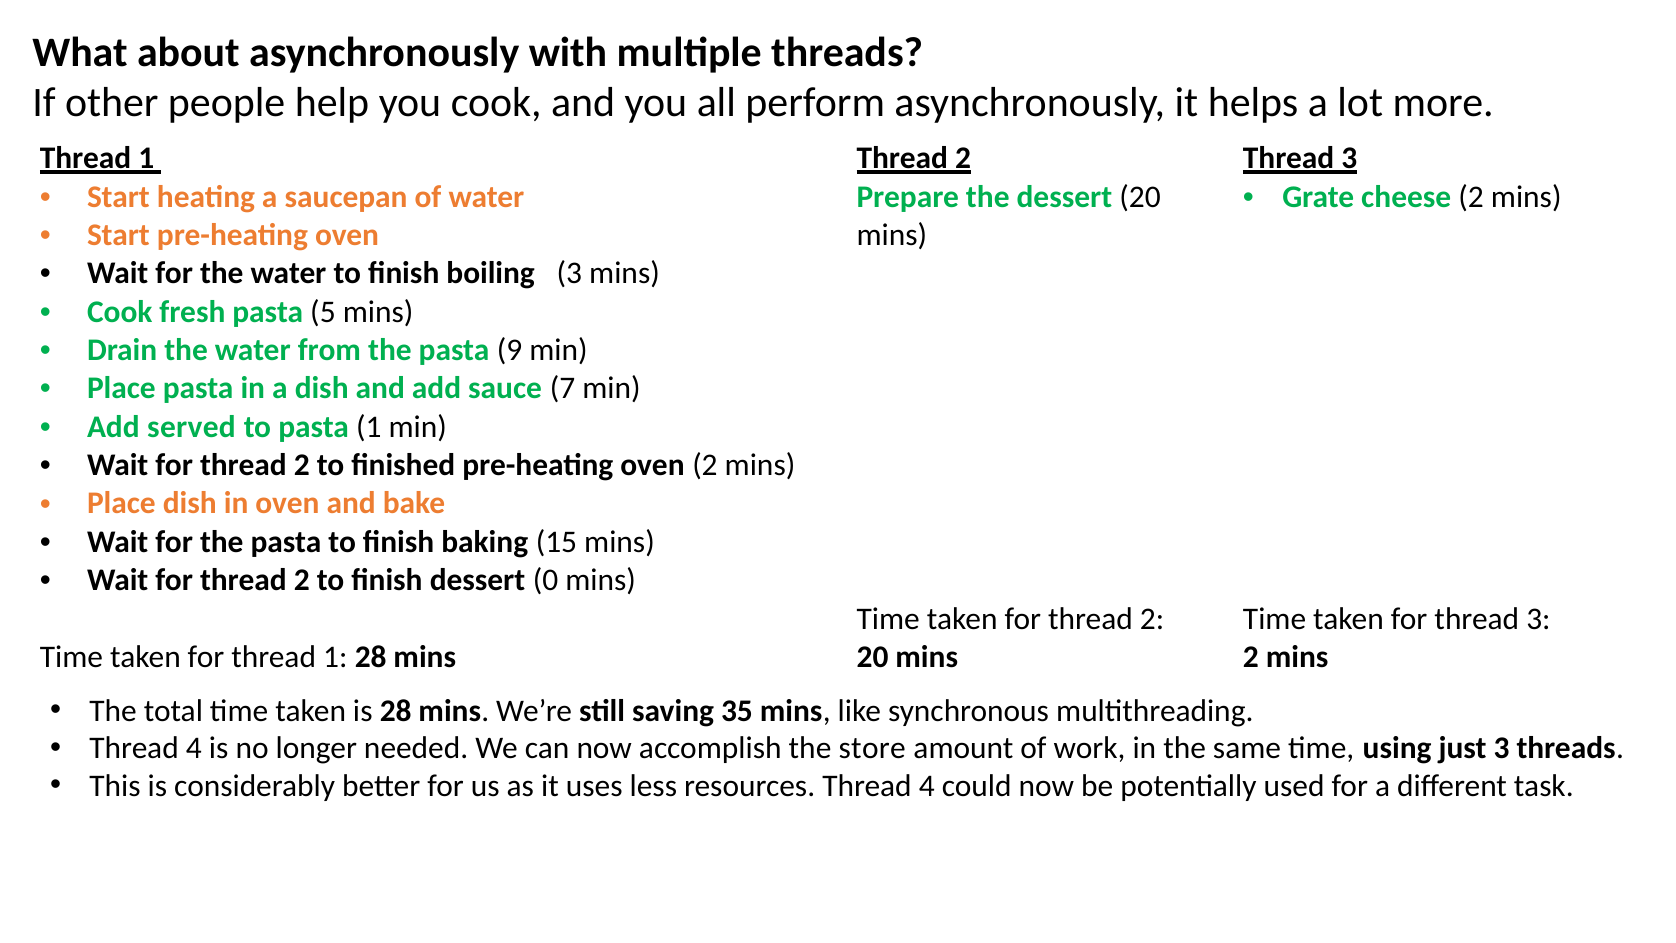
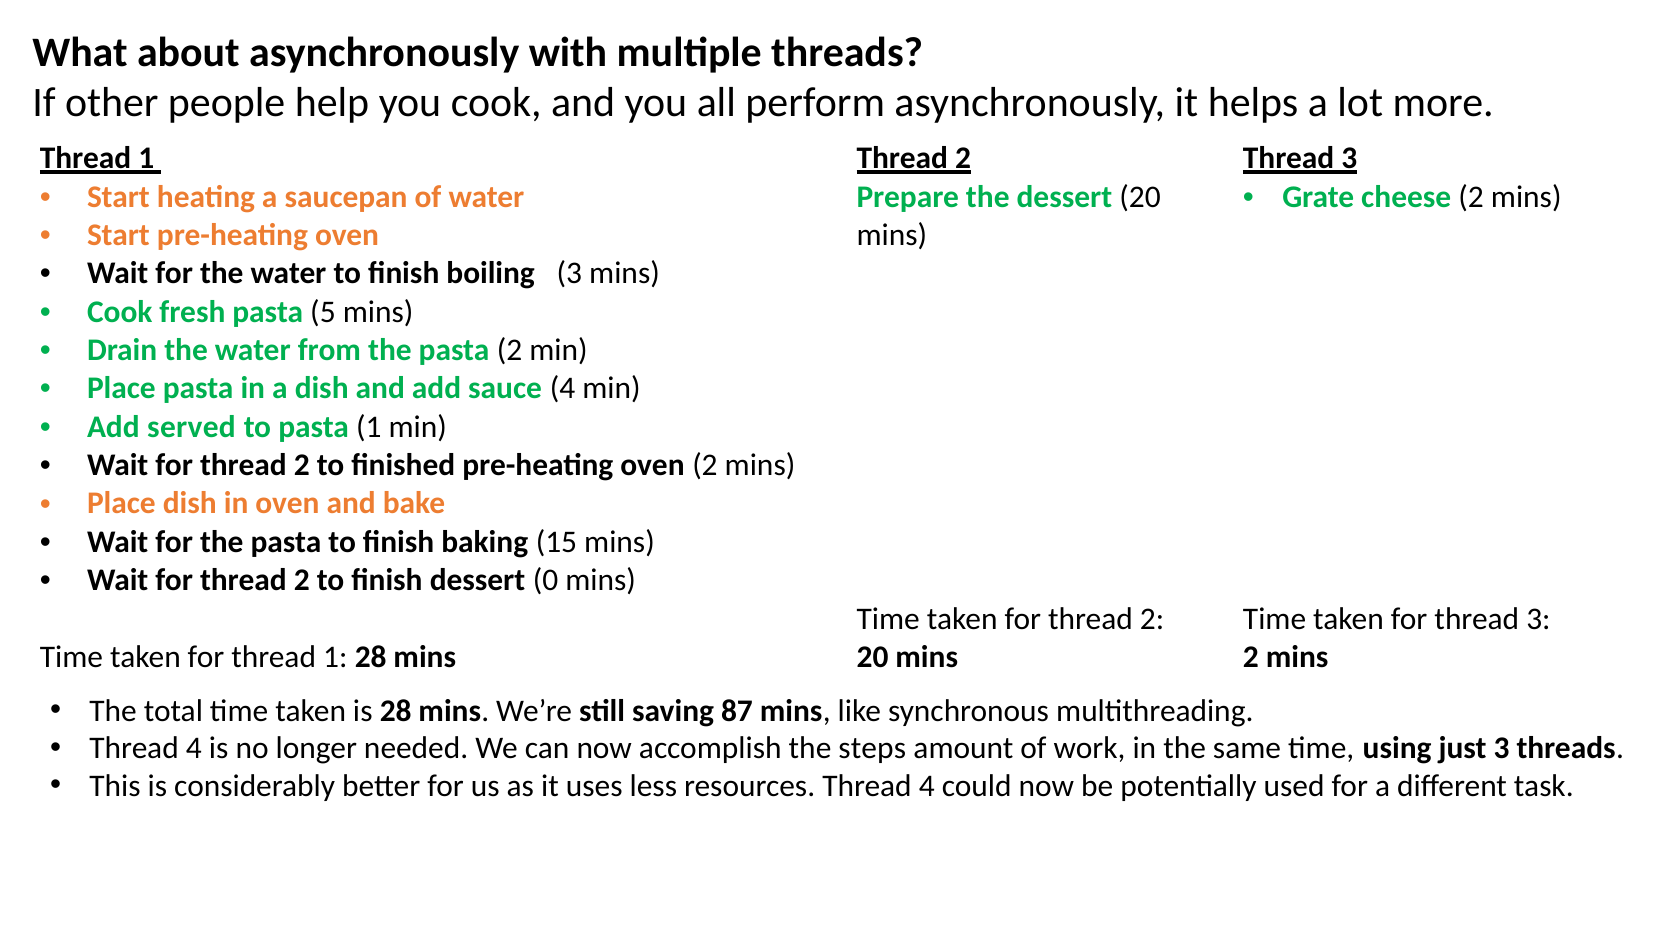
pasta 9: 9 -> 2 (510, 350)
sauce 7: 7 -> 4 (563, 388)
35: 35 -> 87 (737, 711)
store: store -> steps (872, 748)
